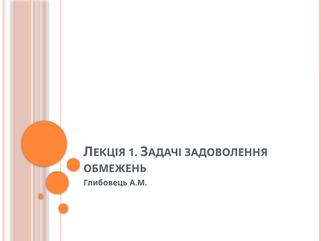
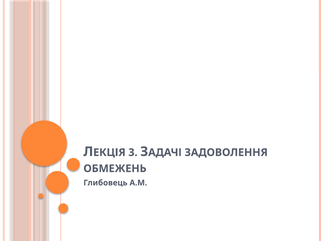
1: 1 -> 3 (133, 152)
